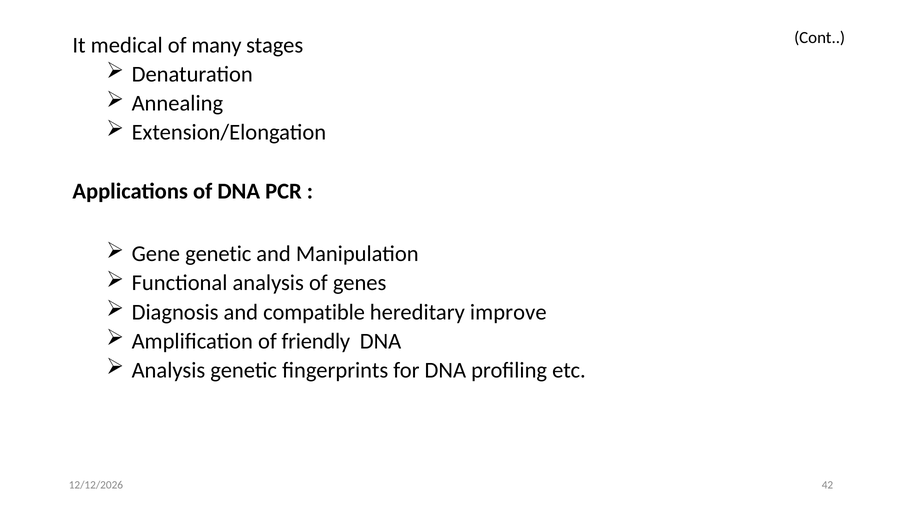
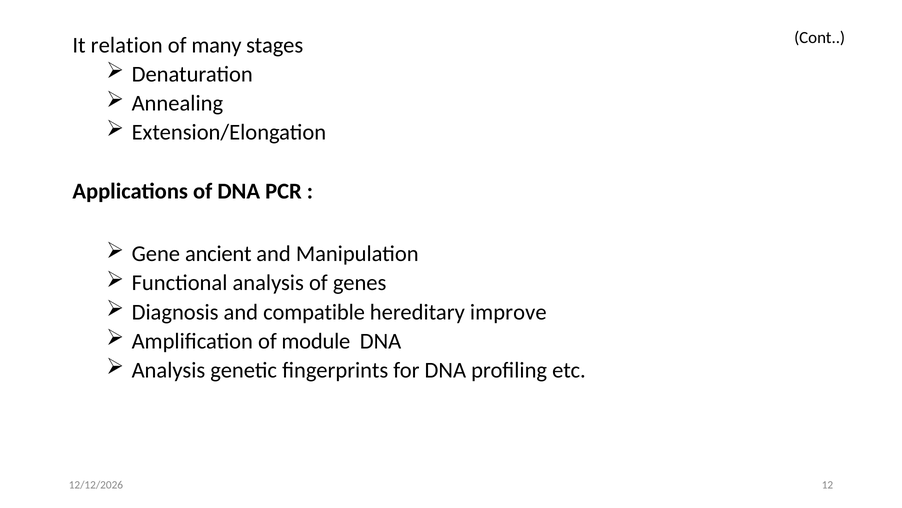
medical: medical -> relation (127, 45)
Gene genetic: genetic -> ancient (218, 254)
friendly: friendly -> module (316, 341)
42: 42 -> 12 (827, 484)
